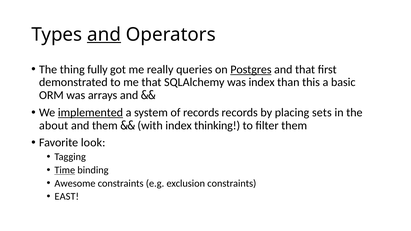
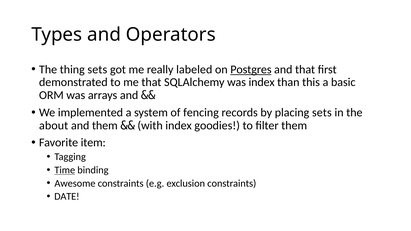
and underline: present -> none (104, 35)
thing fully: fully -> sets (97, 69)
queries: queries -> labeled (194, 69)
implemented underline: present -> none (90, 113)
of records: records -> fencing (201, 113)
thinking: thinking -> goodies (217, 126)
look: look -> item (93, 143)
EAST: EAST -> DATE (67, 197)
